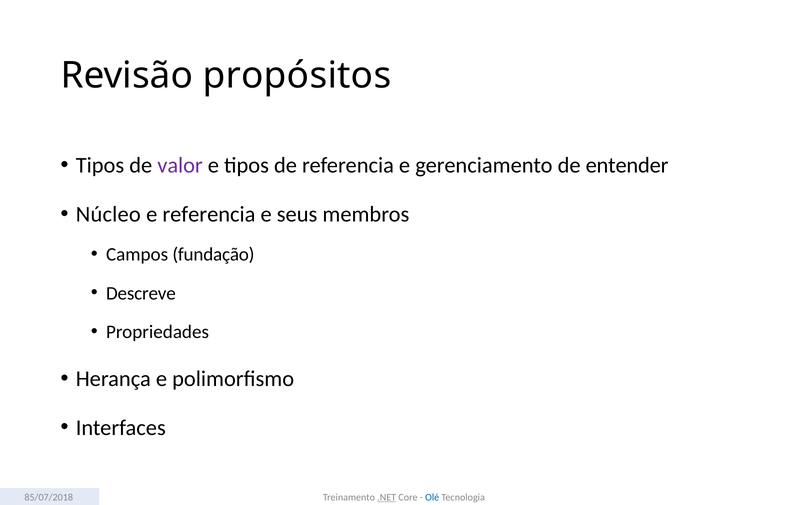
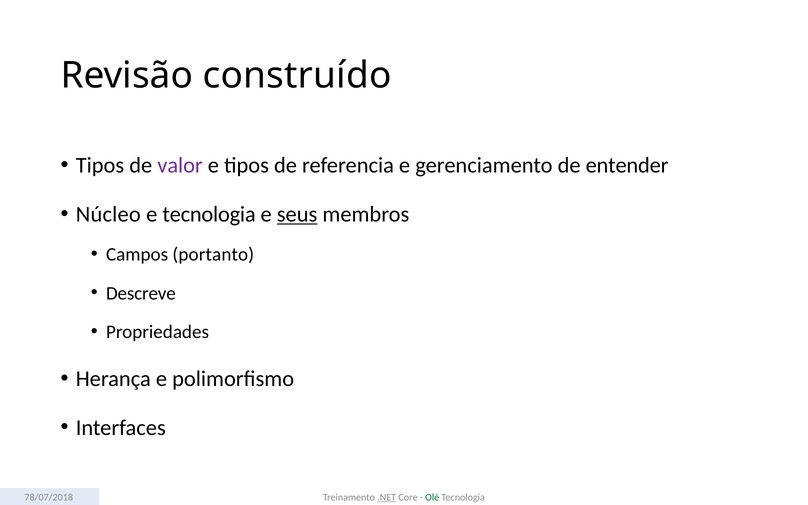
propósitos: propósitos -> construído (297, 75)
e referencia: referencia -> tecnologia (209, 214)
seus underline: none -> present (297, 214)
fundação: fundação -> portanto (213, 255)
85/07/2018: 85/07/2018 -> 78/07/2018 (49, 497)
Olé colour: blue -> green (432, 497)
